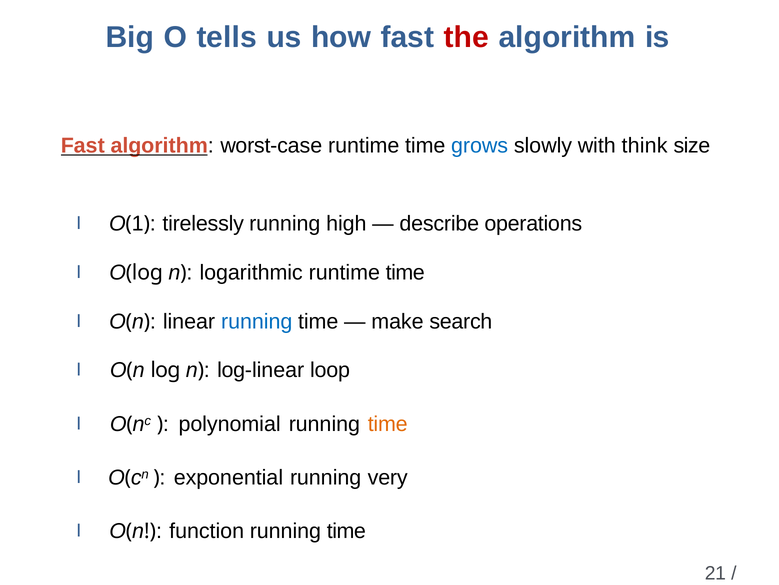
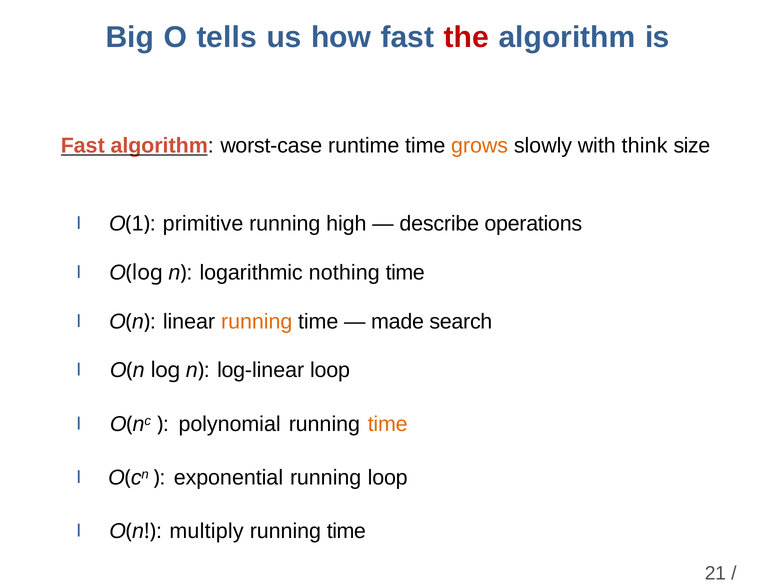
grows colour: blue -> orange (480, 146)
tirelessly: tirelessly -> primitive (203, 224)
logarithmic runtime: runtime -> nothing (344, 273)
running colour: blue -> orange (257, 321)
make: make -> made (398, 321)
running very: very -> loop (388, 477)
function: function -> multiply (207, 531)
